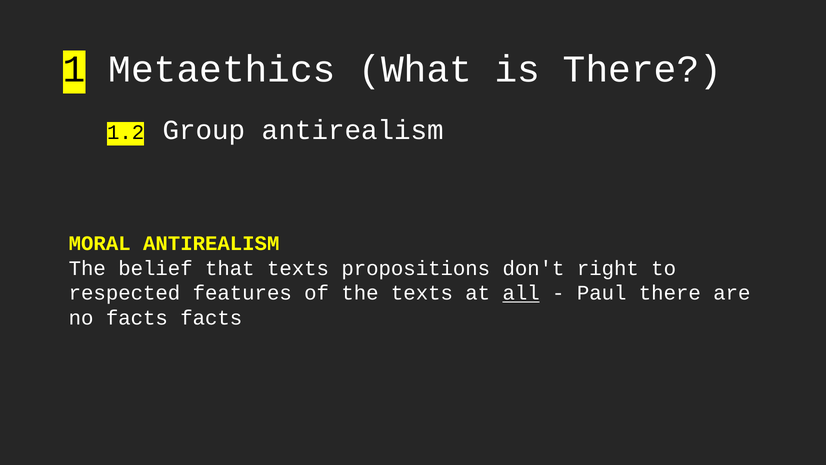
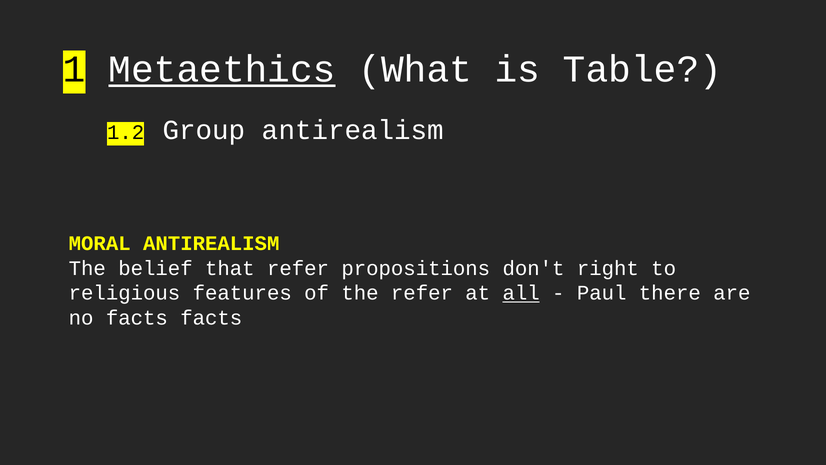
Metaethics underline: none -> present (222, 69)
is There: There -> Table (642, 69)
that texts: texts -> refer (298, 268)
respected: respected -> religious (124, 293)
the texts: texts -> refer (422, 293)
